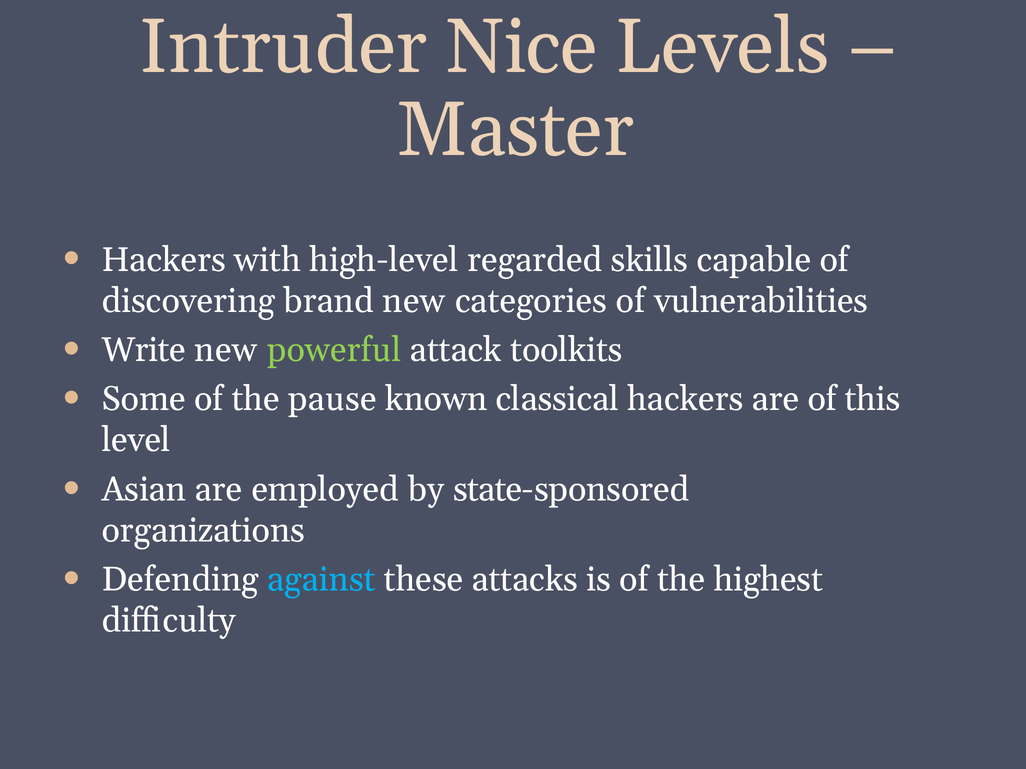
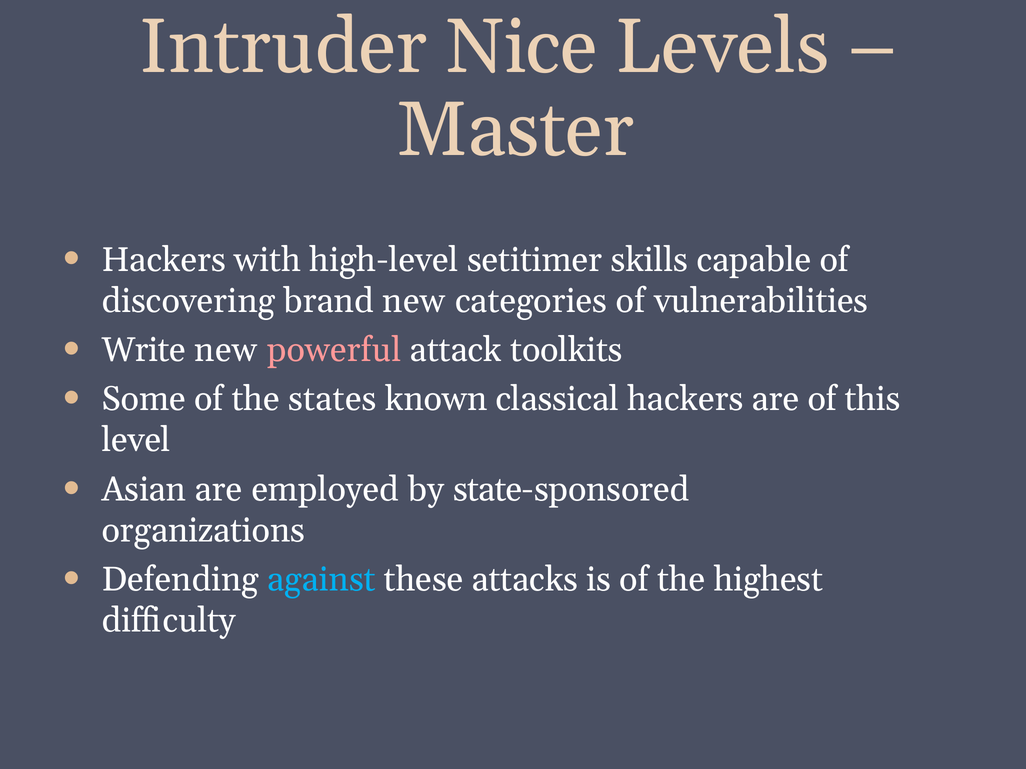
regarded: regarded -> setitimer (535, 260)
powerful colour: light green -> pink (334, 350)
pause: pause -> states (332, 399)
